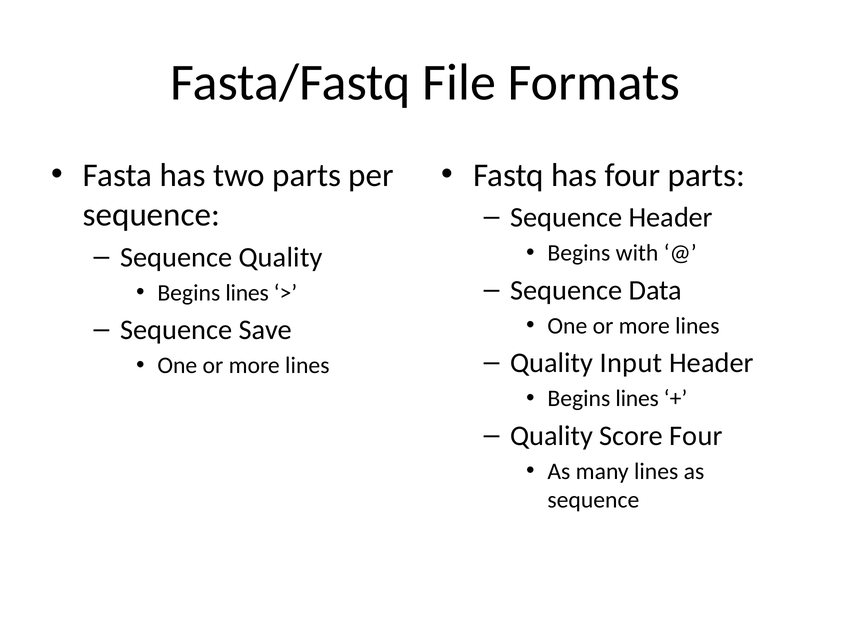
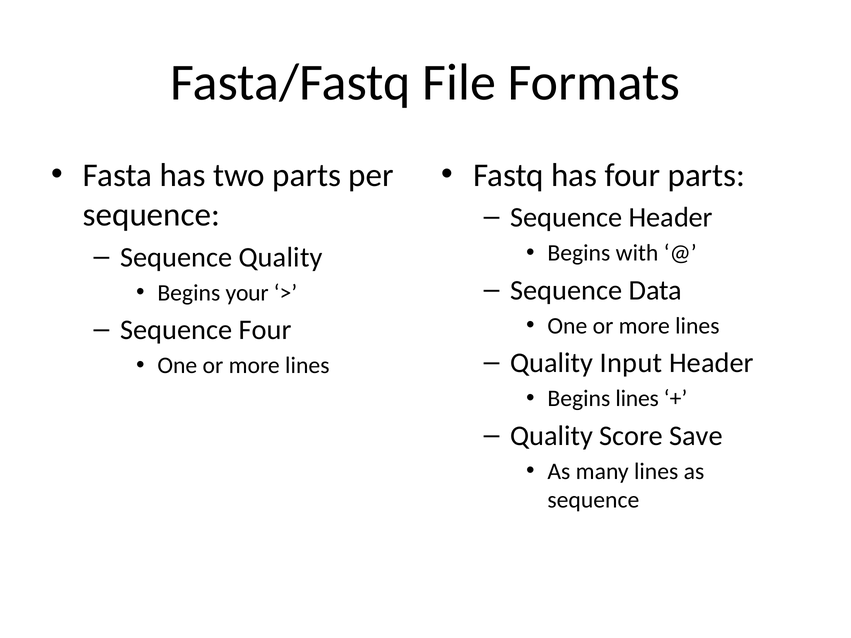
lines: lines -> your (247, 293)
Sequence Save: Save -> Four (265, 330)
Score Four: Four -> Save (696, 436)
